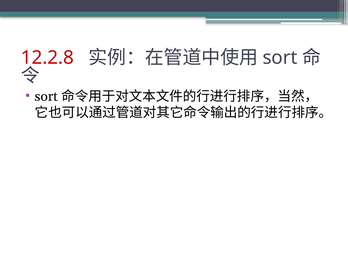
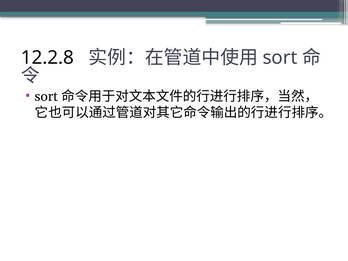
12.2.8 colour: red -> black (47, 58)
